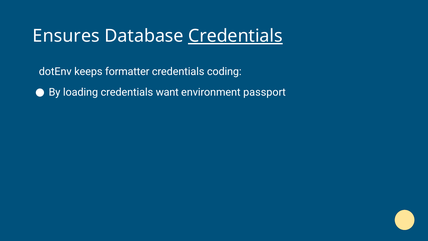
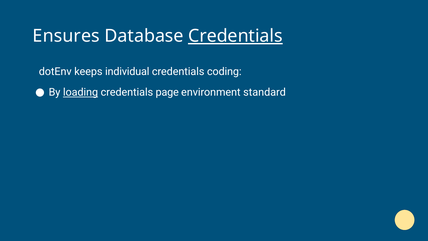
formatter: formatter -> individual (127, 71)
loading underline: none -> present (81, 92)
want: want -> page (167, 92)
passport: passport -> standard (265, 92)
